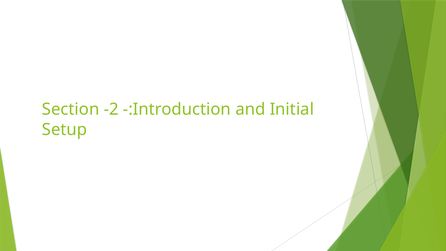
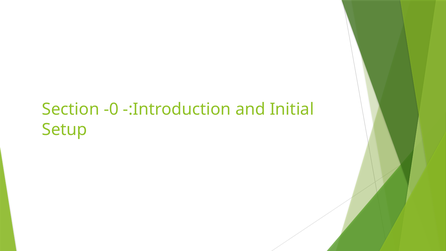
-2: -2 -> -0 (111, 109)
